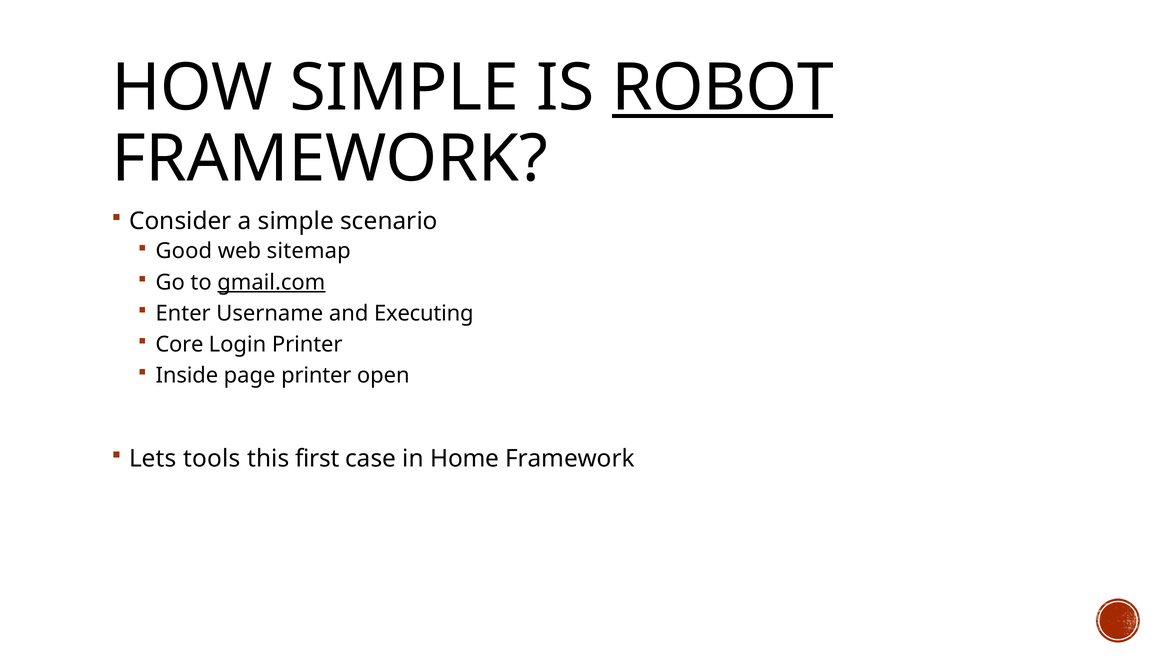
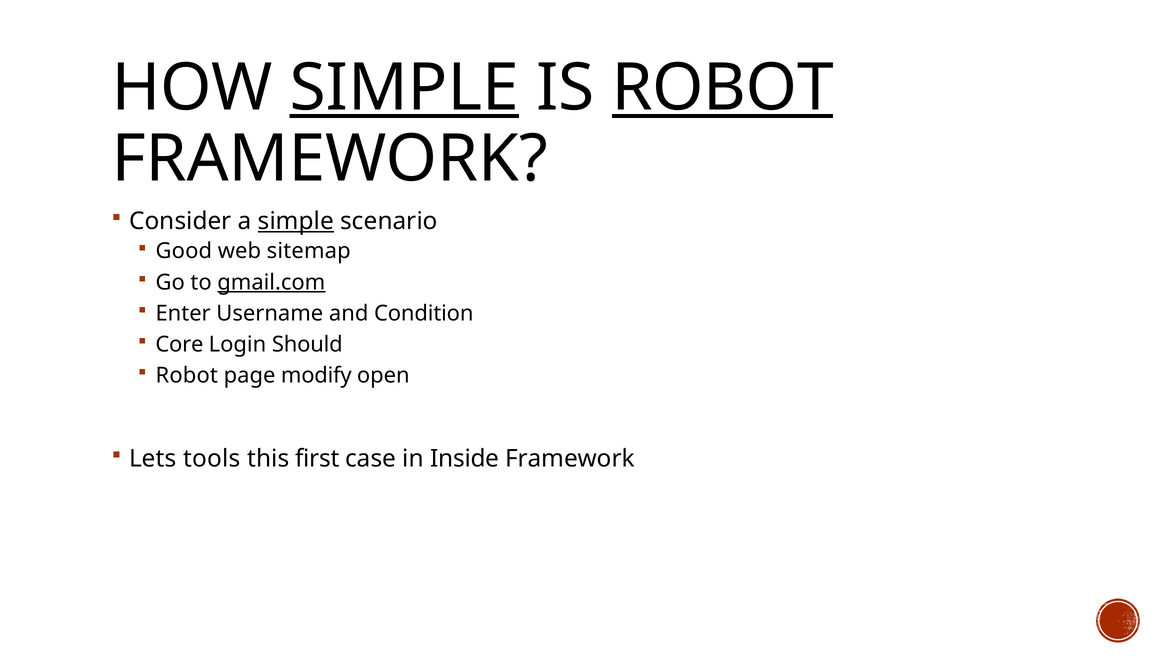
SIMPLE underline: none -> present (404, 88)
simple underline: none -> present (296, 221)
Executing: Executing -> Condition (424, 313)
Login Printer: Printer -> Should (307, 345)
Inside: Inside -> Robot (187, 376)
page printer: printer -> modify (316, 376)
Home: Home -> Inside (465, 459)
